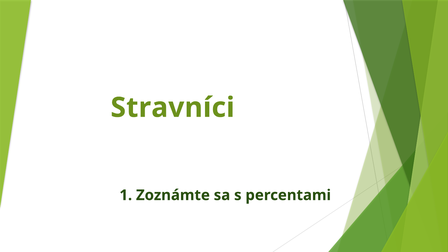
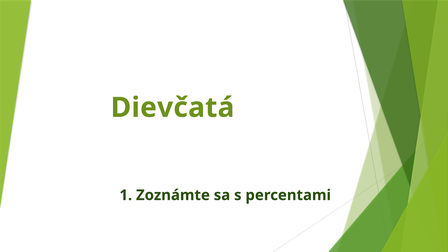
Stravníci: Stravníci -> Dievčatá (173, 108)
